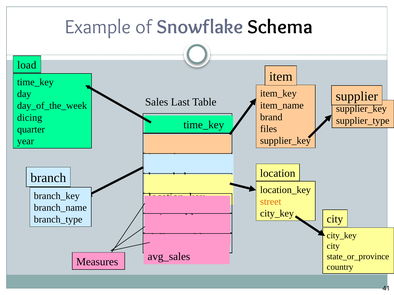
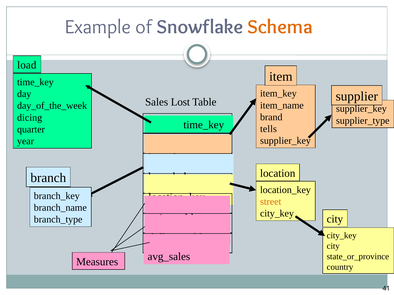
Schema colour: black -> orange (280, 27)
Last: Last -> Lost (180, 102)
files: files -> tells (268, 129)
